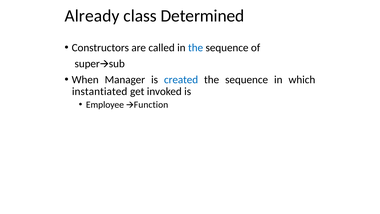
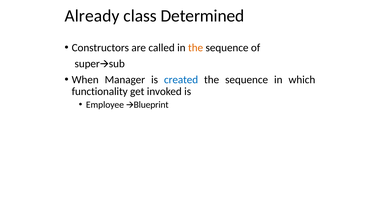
the colour: blue -> orange (196, 48)
instantiated: instantiated -> functionality (100, 91)
Function: Function -> Blueprint (151, 105)
